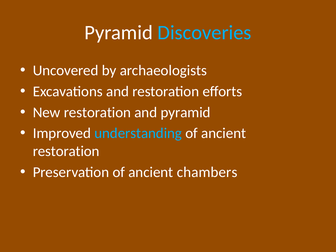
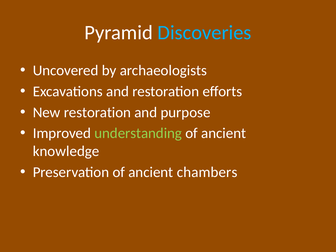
and pyramid: pyramid -> purpose (186, 112)
understanding colour: light blue -> light green (138, 133)
restoration: restoration -> knowledge (66, 151)
